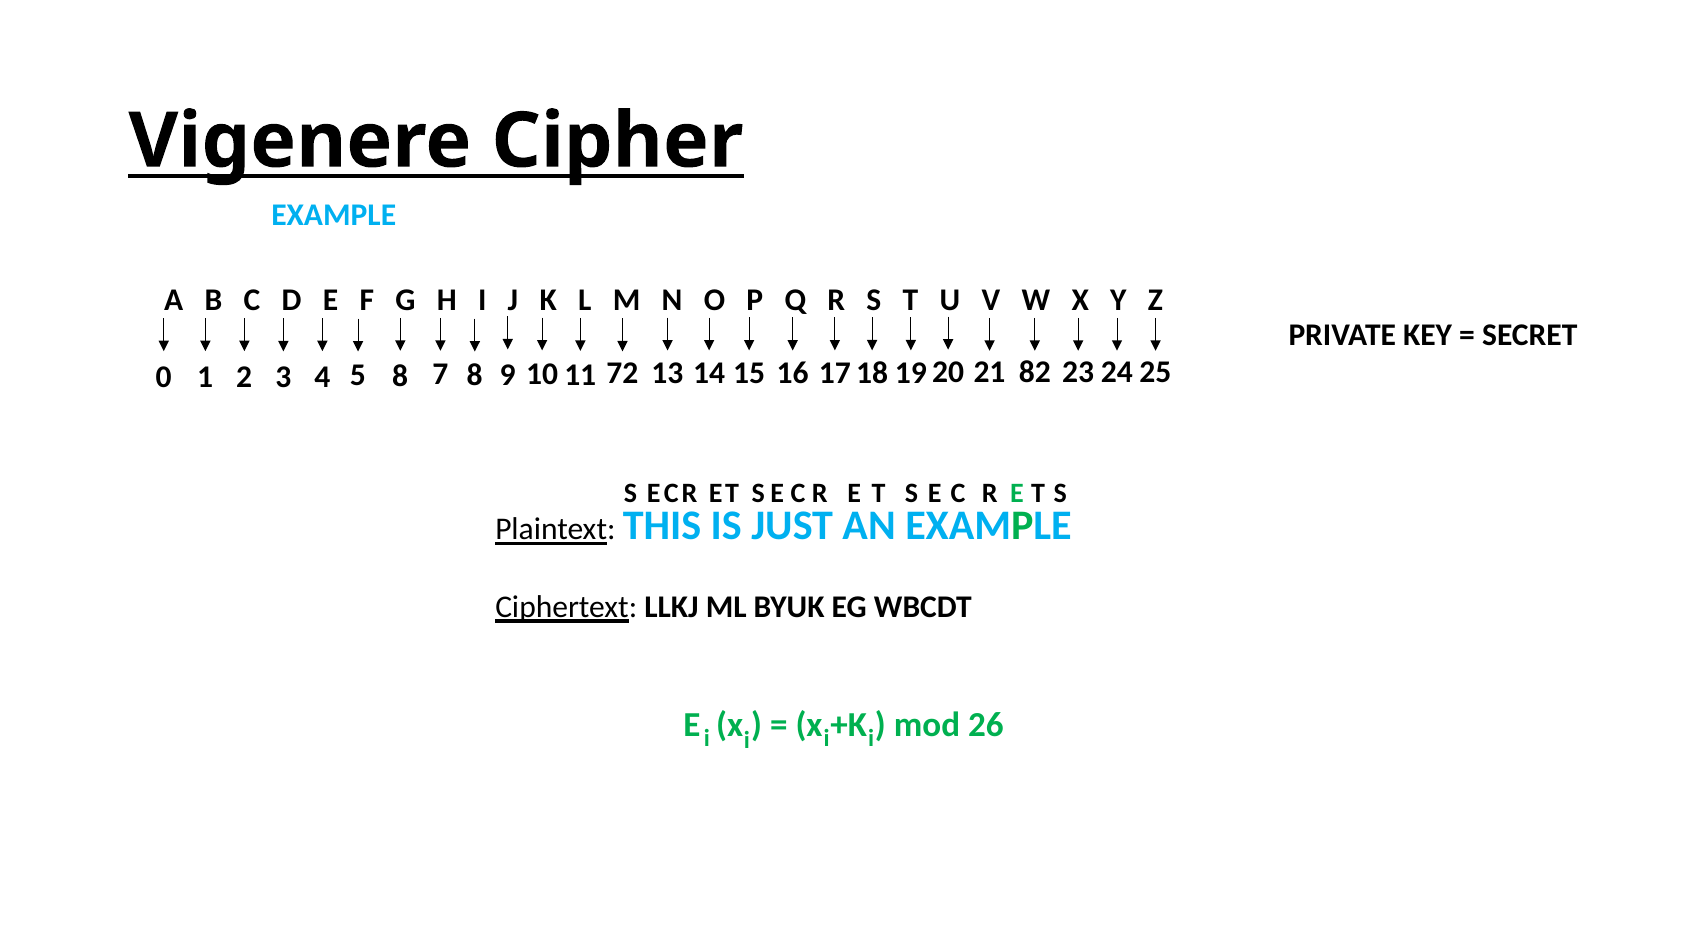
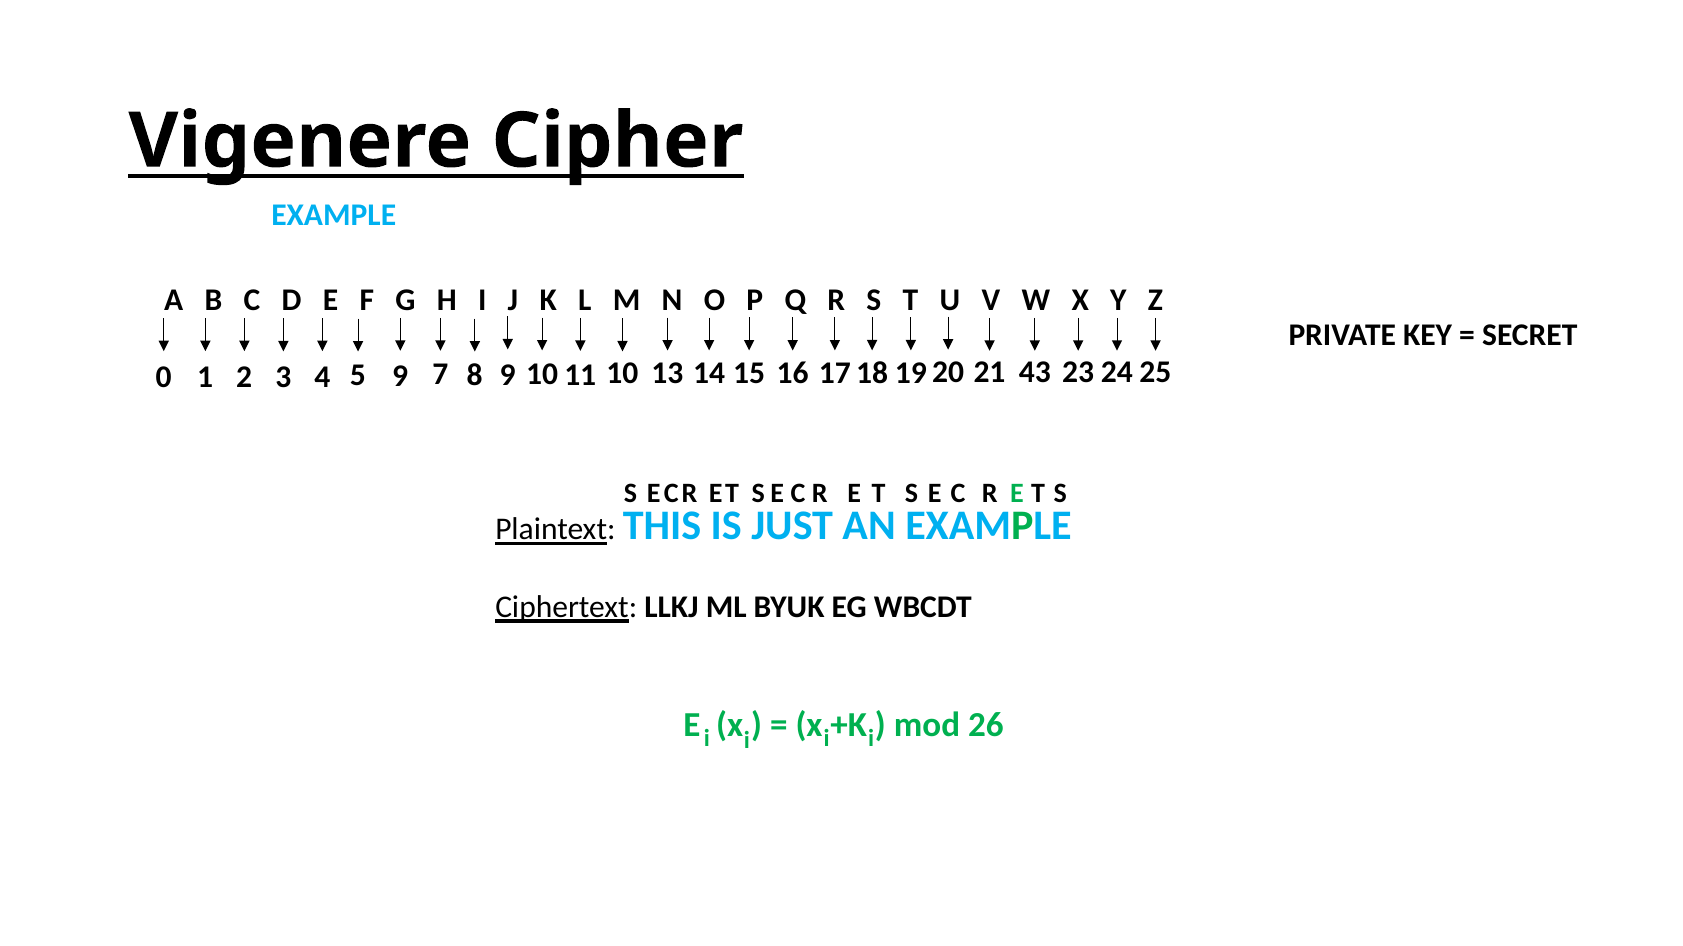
5 8: 8 -> 9 (400, 377)
72: 72 -> 10 (622, 373)
82: 82 -> 43 (1035, 372)
